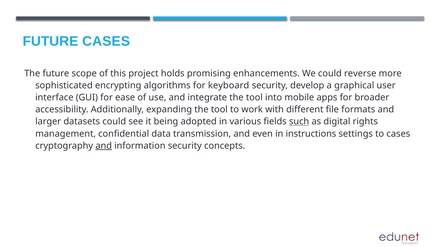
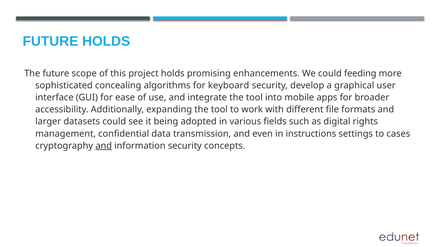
FUTURE CASES: CASES -> HOLDS (106, 41)
reverse: reverse -> feeding (360, 73)
encrypting: encrypting -> concealing (118, 86)
such underline: present -> none (299, 122)
